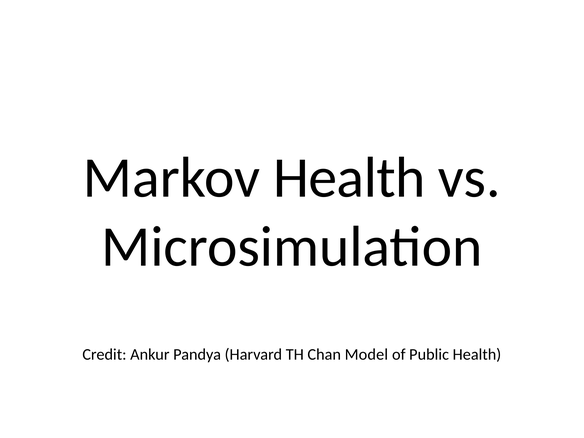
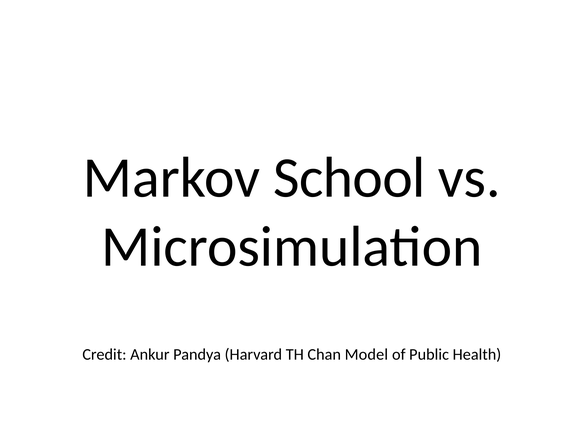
Markov Health: Health -> School (349, 178)
